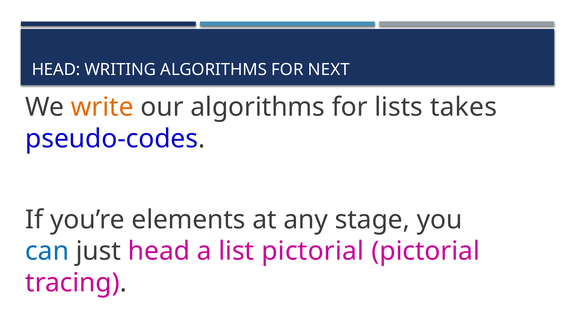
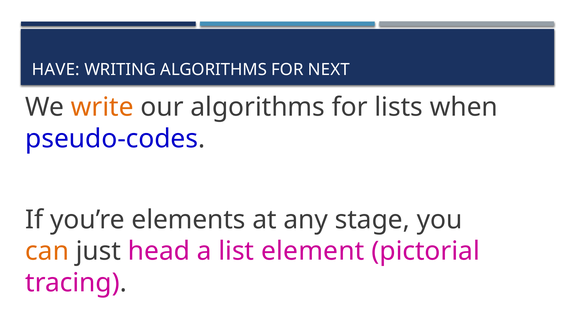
HEAD: HEAD -> HAVE (56, 70)
takes: takes -> when (464, 107)
can colour: blue -> orange (47, 252)
list pictorial: pictorial -> element (313, 252)
